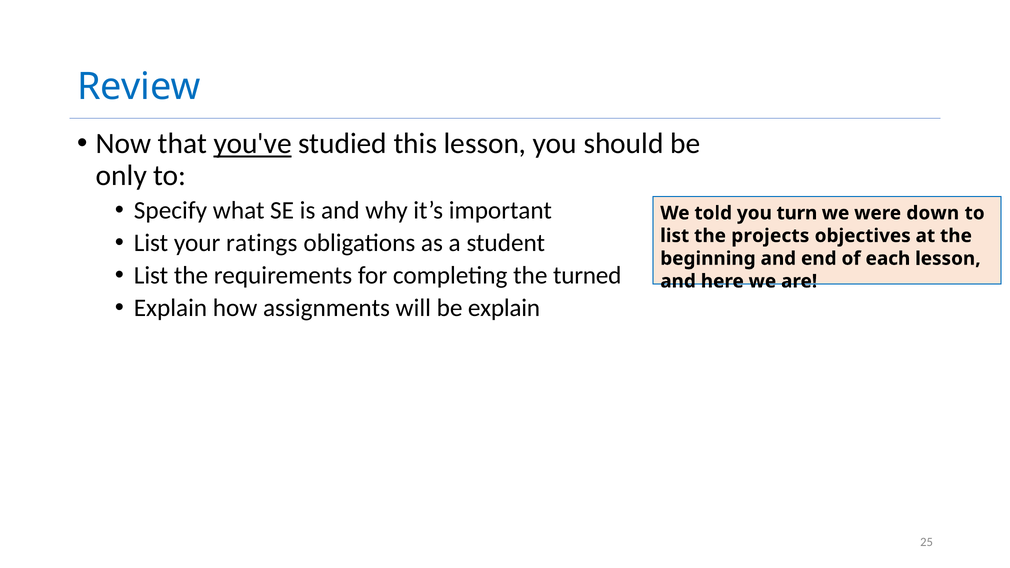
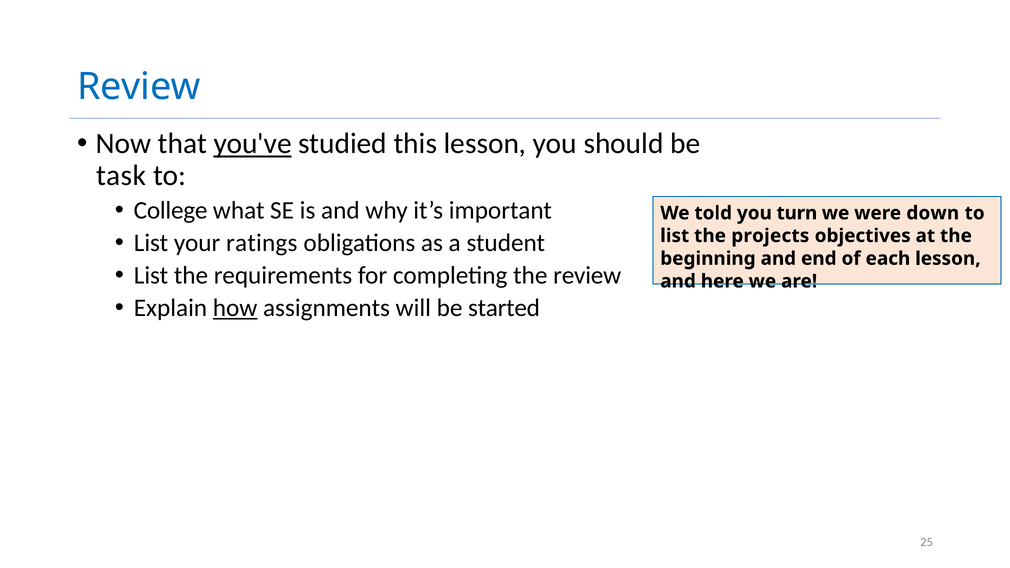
only: only -> task (121, 176)
Specify: Specify -> College (171, 210)
the turned: turned -> review (587, 275)
how underline: none -> present (235, 308)
be explain: explain -> started (504, 308)
